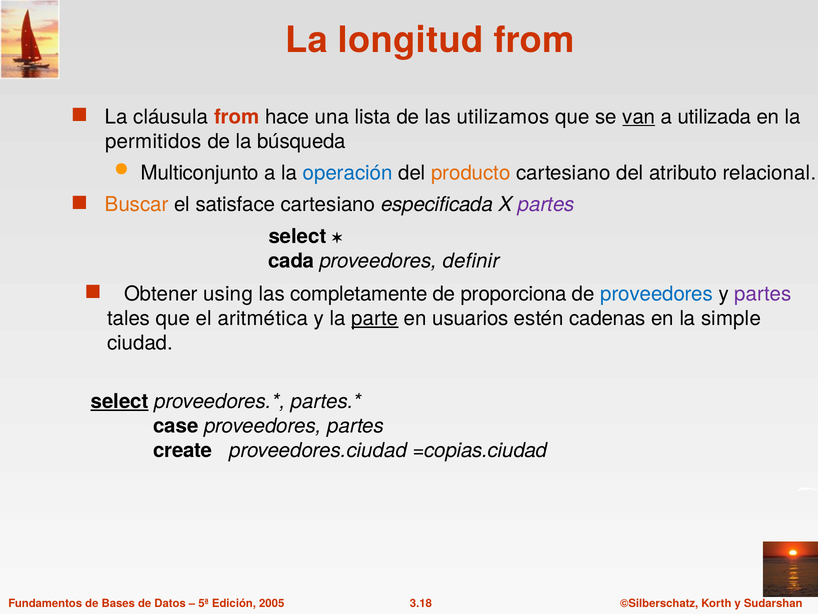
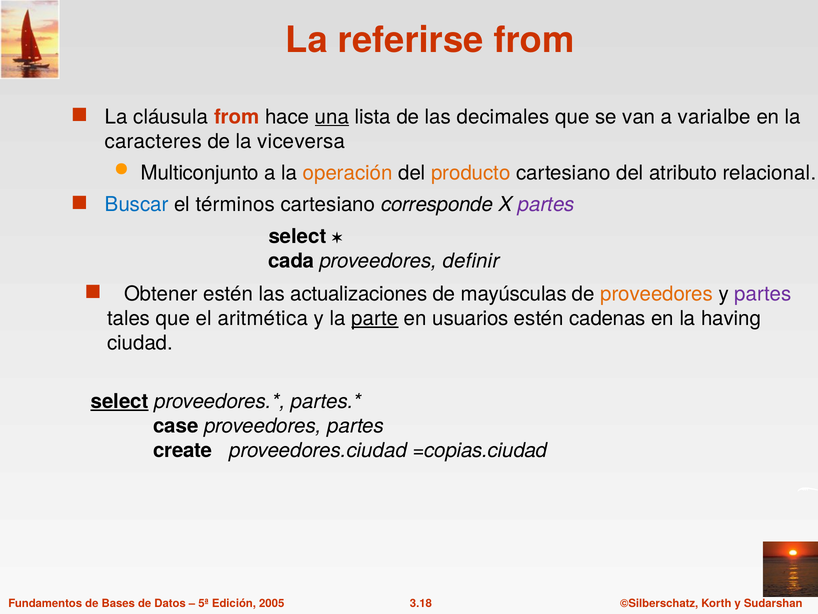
longitud: longitud -> referirse (411, 40)
una underline: none -> present (332, 117)
utilizamos: utilizamos -> decimales (503, 117)
van underline: present -> none (639, 117)
utilizada: utilizada -> varialbe (714, 117)
permitidos: permitidos -> caracteres (153, 141)
búsqueda: búsqueda -> viceversa (301, 141)
operación colour: blue -> orange (348, 173)
Buscar colour: orange -> blue (137, 205)
satisface: satisface -> términos (235, 205)
especificada: especificada -> corresponde (437, 205)
Obtener using: using -> estén (228, 294)
completamente: completamente -> actualizaciones (359, 294)
proporciona: proporciona -> mayúsculas (514, 294)
proveedores colour: blue -> orange (657, 294)
simple: simple -> having (731, 318)
